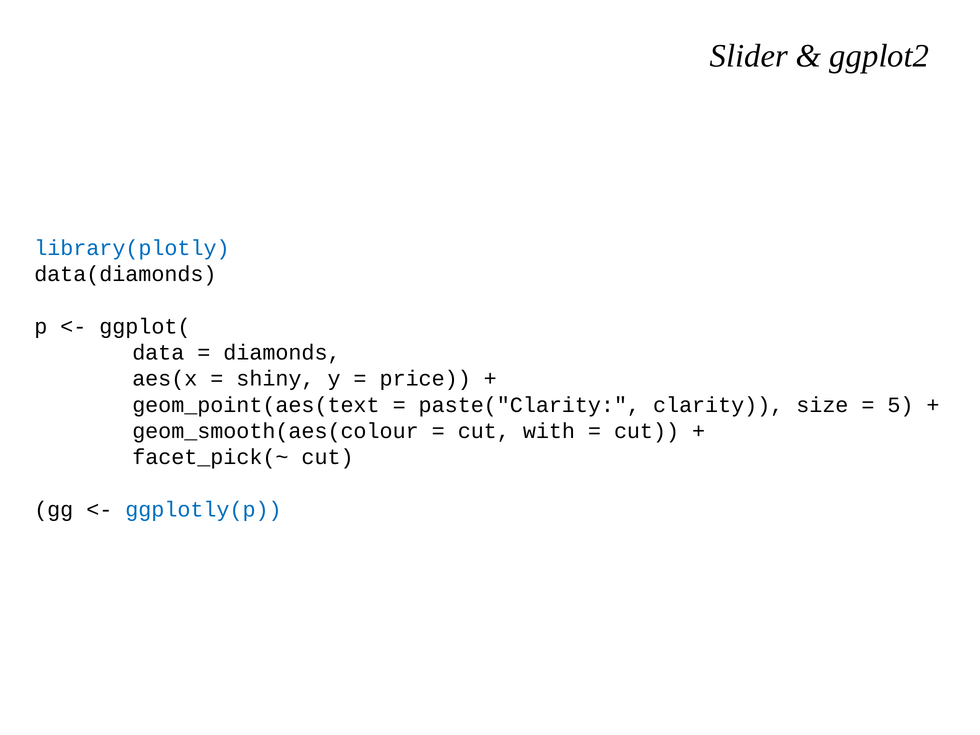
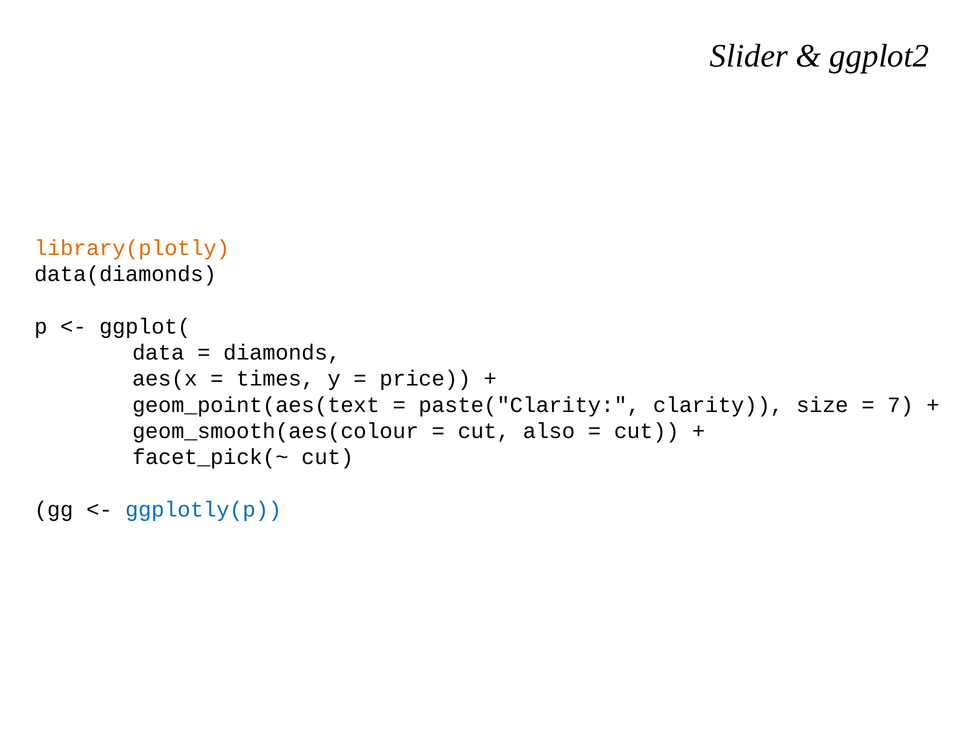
library(plotly colour: blue -> orange (132, 248)
shiny: shiny -> times (275, 379)
5: 5 -> 7 (900, 405)
with: with -> also (549, 431)
